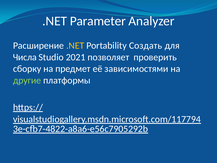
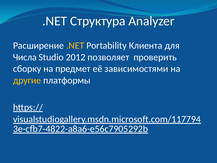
Parameter: Parameter -> Структура (98, 21)
Создать: Создать -> Клиента (146, 46)
2021: 2021 -> 2012 (76, 57)
другие colour: light green -> yellow (27, 80)
